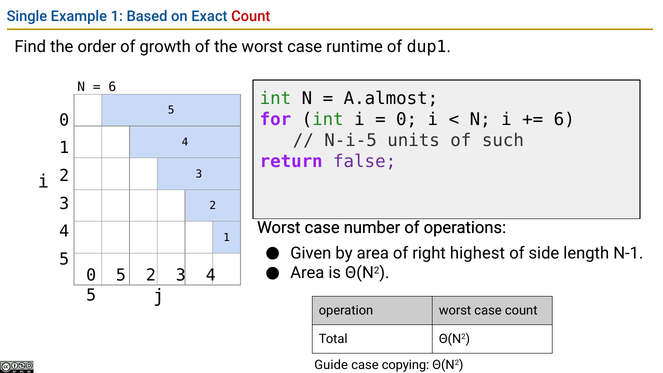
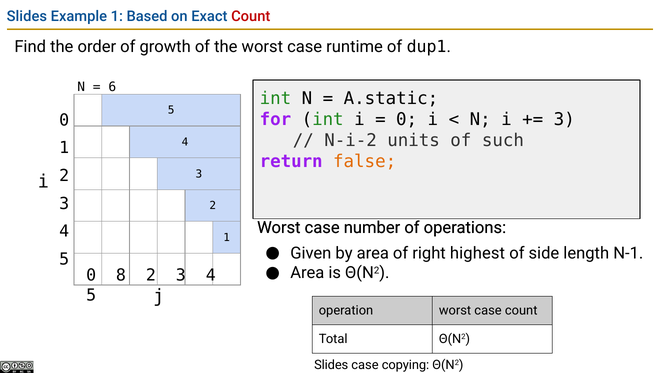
Single: Single -> Slides (27, 16)
A.almost: A.almost -> A.static (391, 98)
6: 6 -> 3 (564, 119)
N-i-5: N-i-5 -> N-i-2 (351, 140)
false colour: purple -> orange (365, 161)
0 5: 5 -> 8 (121, 275)
Guide: Guide -> Slides (331, 365)
